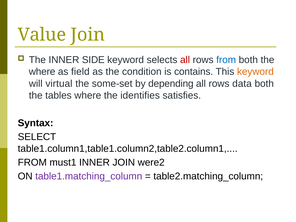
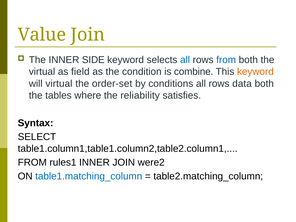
all colour: red -> blue (185, 60)
where: where -> virtual (42, 72)
contains: contains -> combine (194, 72)
some-set: some-set -> order-set (112, 84)
depending: depending -> conditions (171, 84)
identifies: identifies -> reliability (140, 95)
must1: must1 -> rules1 (63, 162)
table1.matching_column colour: purple -> blue (89, 176)
